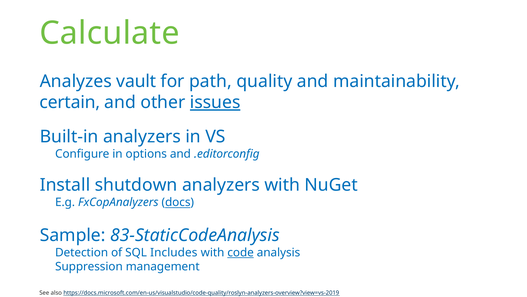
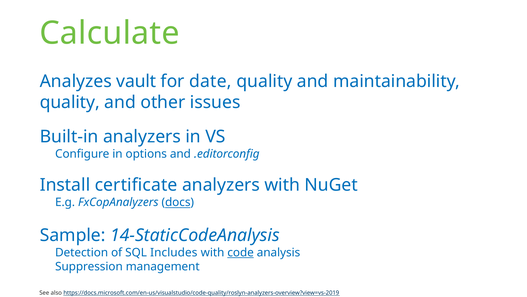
path: path -> date (210, 81)
certain: certain -> quality (70, 102)
issues underline: present -> none (215, 102)
shutdown: shutdown -> certificate (136, 185)
83-StaticCodeAnalysis: 83-StaticCodeAnalysis -> 14-StaticCodeAnalysis (195, 235)
